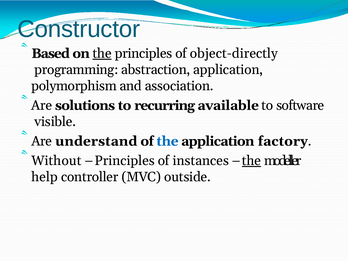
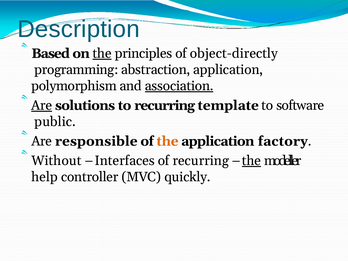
Constructor: Constructor -> Description (79, 29)
association underline: none -> present (179, 86)
Are underline: none -> present (42, 105)
available: available -> template (228, 105)
visible: visible -> public (55, 122)
understand: understand -> responsible (96, 141)
the colour: blue -> orange (167, 141)
Principles: Principles -> Interfaces (125, 161)
of instances: instances -> recurring (201, 161)
outside: outside -> quickly (187, 177)
